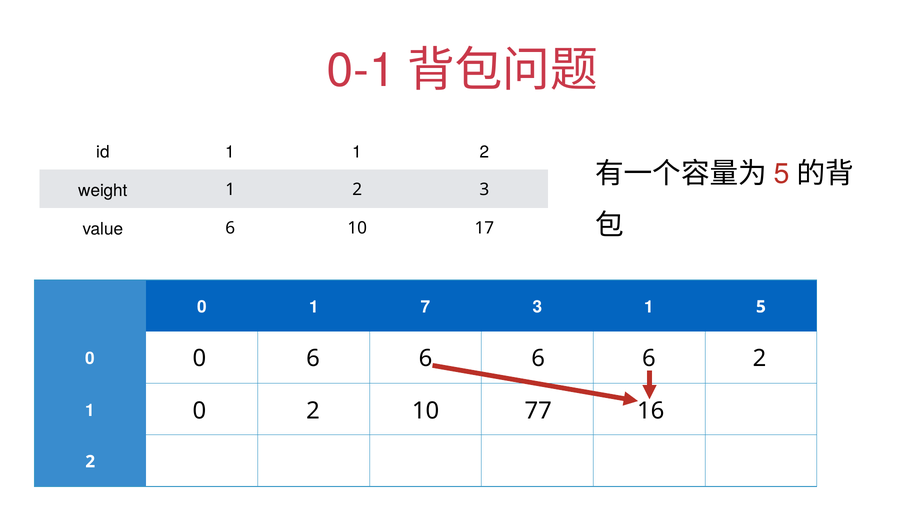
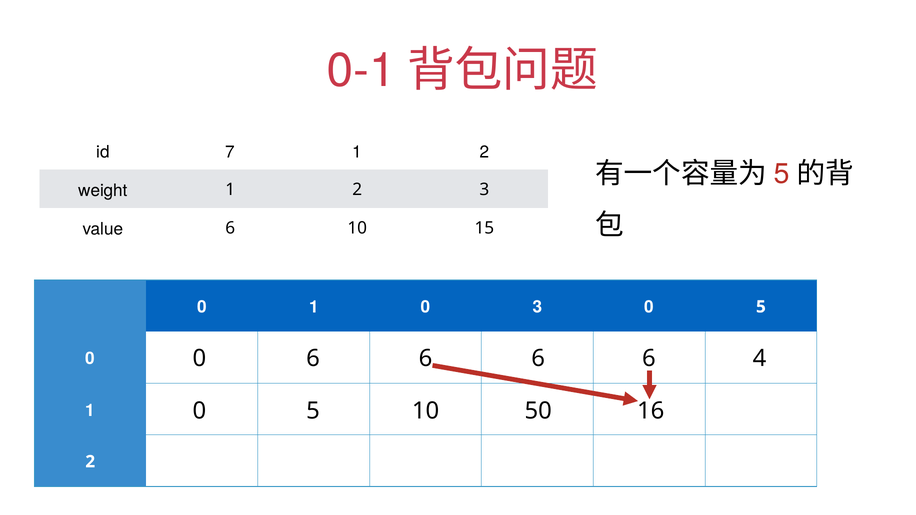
id 1: 1 -> 7 (230, 152)
17: 17 -> 15 (484, 228)
1 7: 7 -> 0 (426, 307)
3 1: 1 -> 0 (649, 307)
2: 2 -> 4 (760, 359)
2: 2 -> 5 (313, 411)
77: 77 -> 50 (538, 411)
